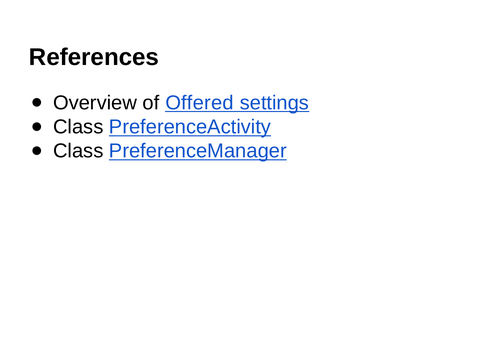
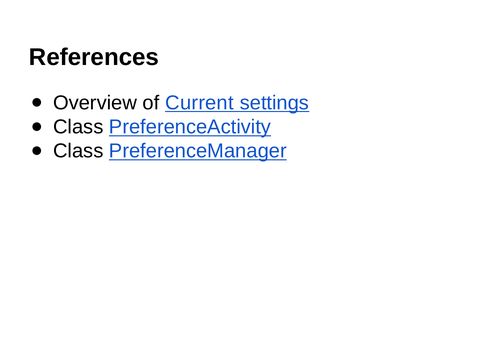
Offered: Offered -> Current (199, 103)
